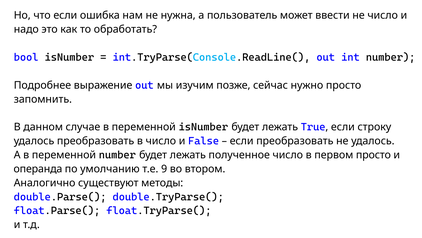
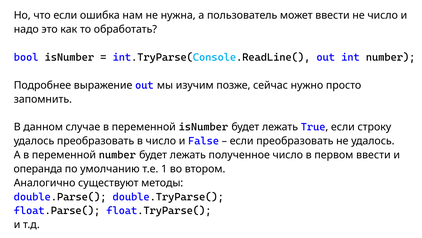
первом просто: просто -> ввести (373, 155)
9: 9 -> 1 (164, 169)
